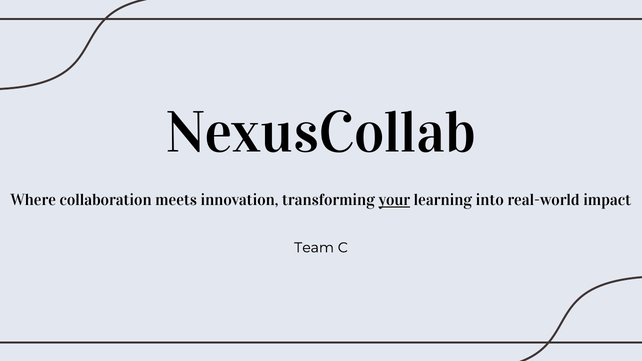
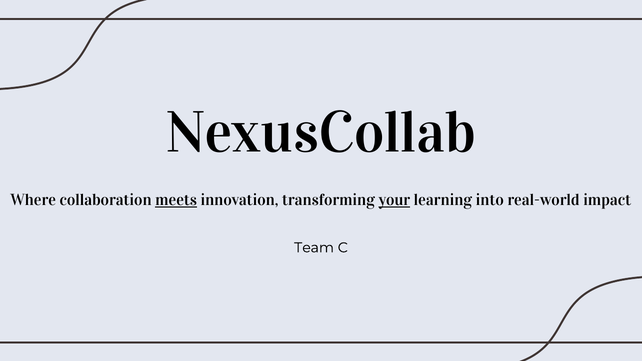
meets underline: none -> present (176, 200)
